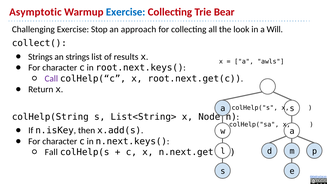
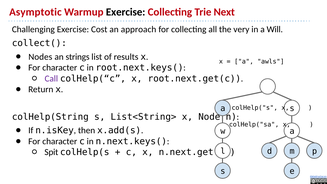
Exercise colour: blue -> black (126, 12)
Bear: Bear -> Next (224, 12)
Stop: Stop -> Cost (99, 29)
look: look -> very (241, 29)
Strings: Strings -> Nodes (40, 57)
Fall: Fall -> Spit (51, 152)
